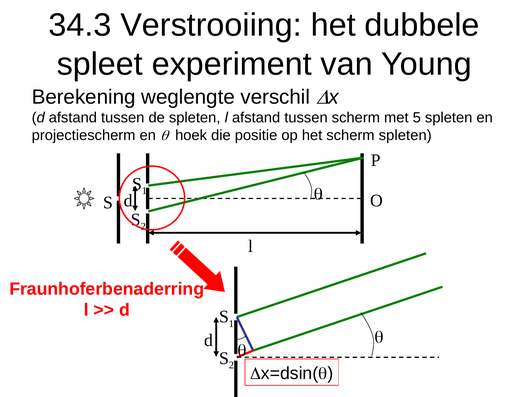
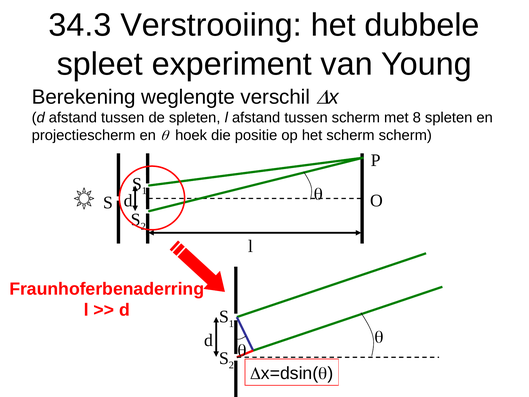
5: 5 -> 8 (417, 118)
scherm spleten: spleten -> scherm (405, 135)
